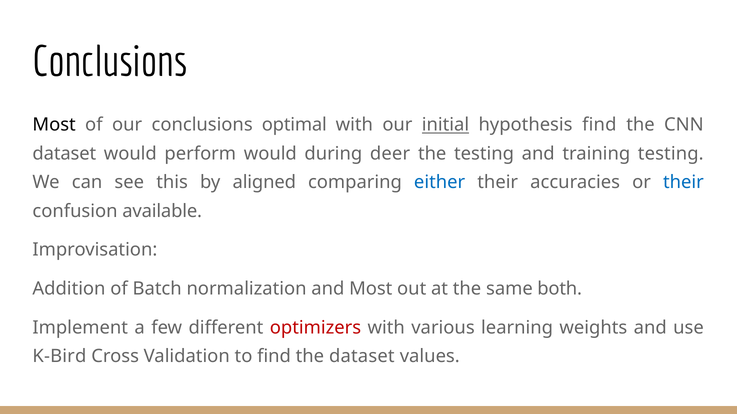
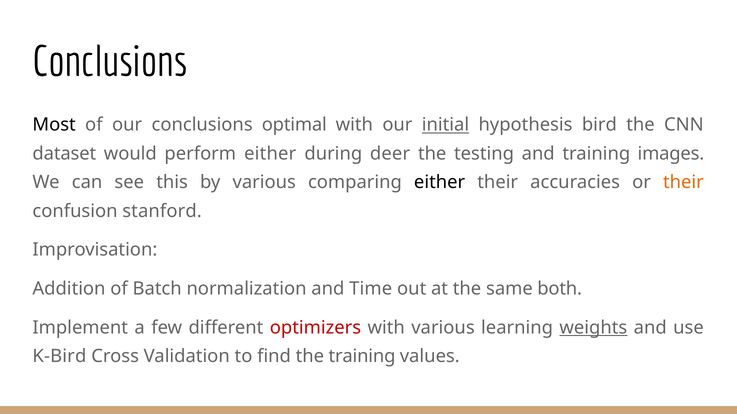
hypothesis find: find -> bird (599, 125)
perform would: would -> either (270, 154)
training testing: testing -> images (671, 154)
by aligned: aligned -> various (264, 183)
either colour: blue -> black (440, 183)
their colour: blue -> orange (683, 183)
available: available -> stanford (162, 211)
and Most: Most -> Time (371, 289)
weights underline: none -> present (593, 328)
the dataset: dataset -> training (362, 357)
